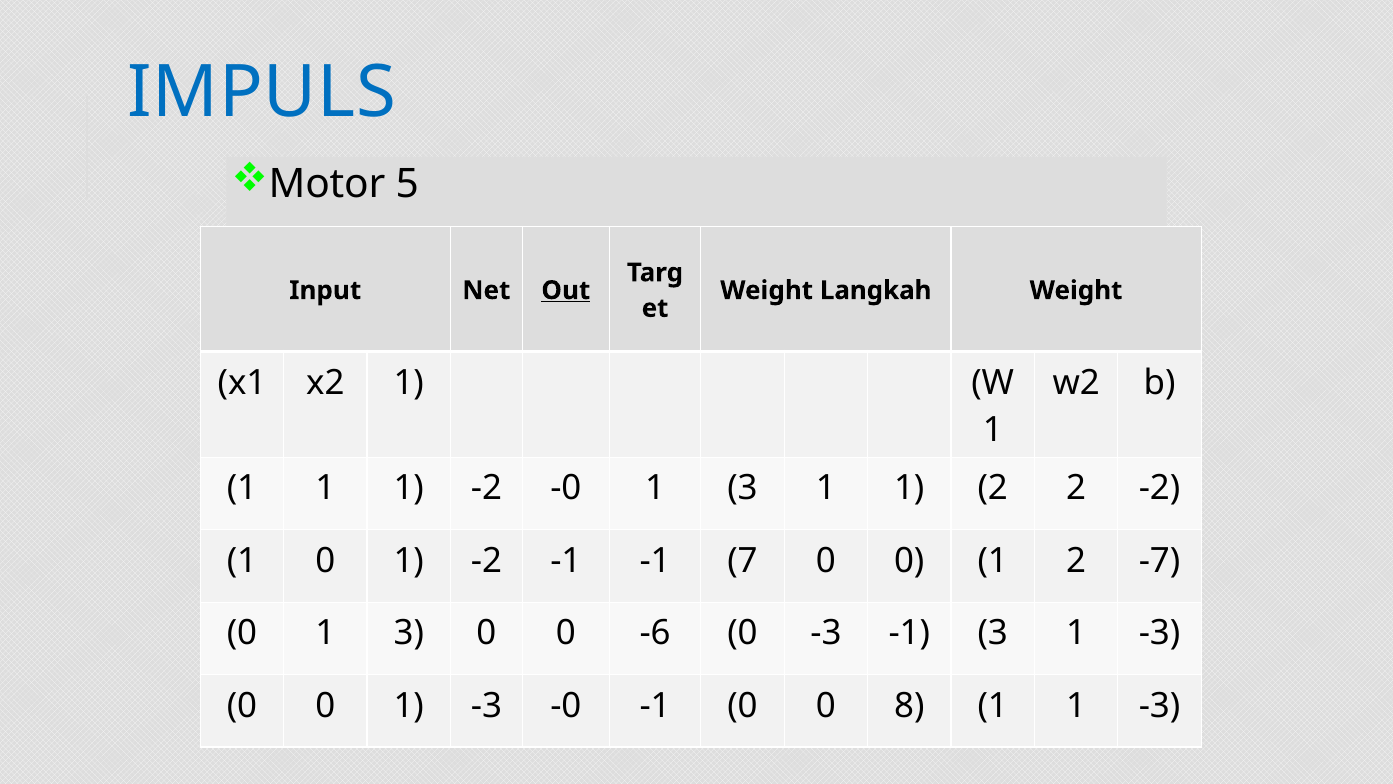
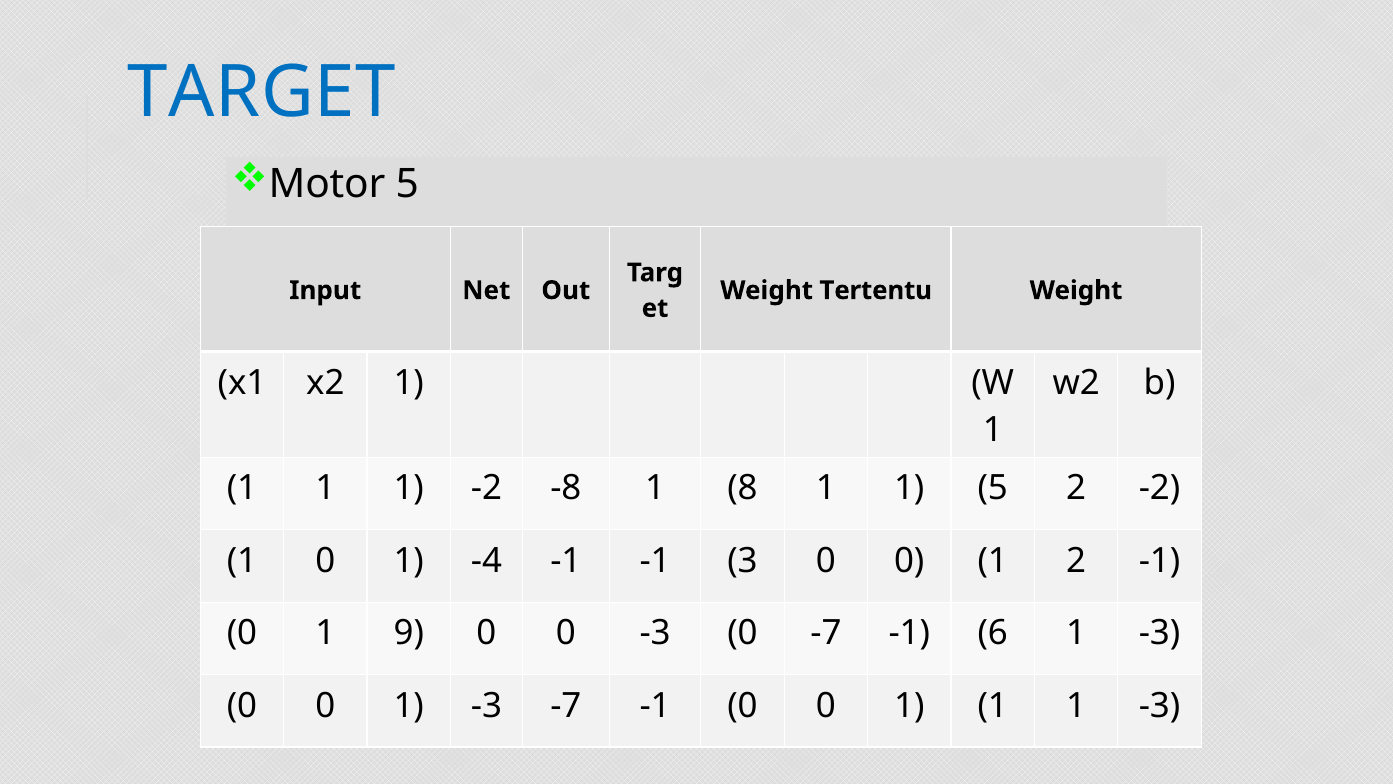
IMPULS: IMPULS -> TARGET (262, 93)
Out underline: present -> none (566, 290)
Langkah: Langkah -> Tertentu (876, 290)
-2 -0: -0 -> -8 (566, 488)
3: 3 -> 8 (742, 488)
1 1 2: 2 -> 5 (993, 488)
0 1 -2: -2 -> -4 (486, 560)
7: 7 -> 3 (742, 560)
2 -7: -7 -> -1 (1160, 560)
0 1 3: 3 -> 9 (409, 633)
0 -6: -6 -> -3 (655, 633)
0 -3: -3 -> -7 (826, 633)
-1 3: 3 -> 6 (993, 633)
-3 -0: -0 -> -7 (566, 705)
-1 0 0 8: 8 -> 1 (909, 705)
